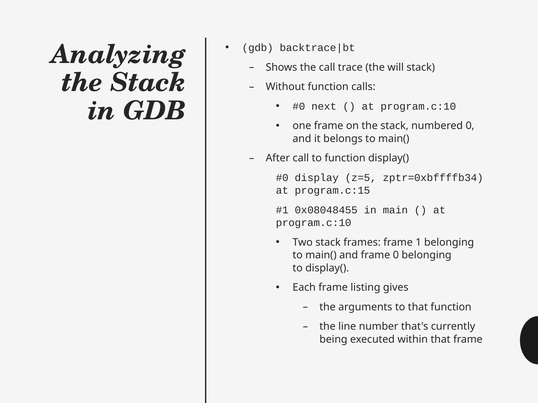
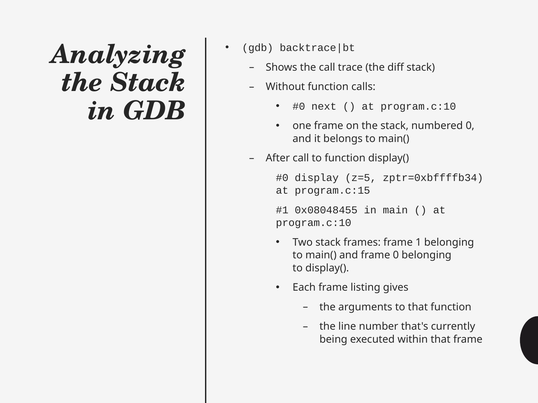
will: will -> diff (396, 67)
